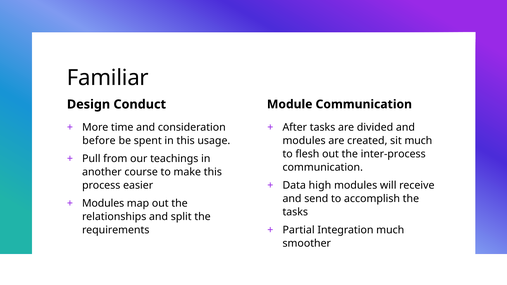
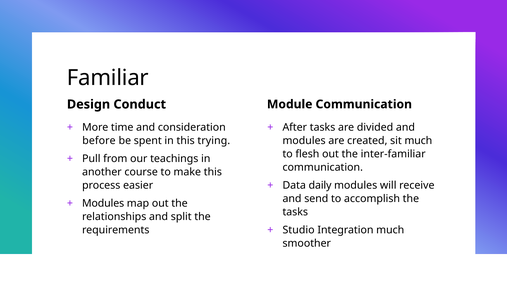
usage: usage -> trying (214, 141)
inter-process: inter-process -> inter-familiar (393, 154)
high: high -> daily (320, 186)
Partial: Partial -> Studio (299, 230)
